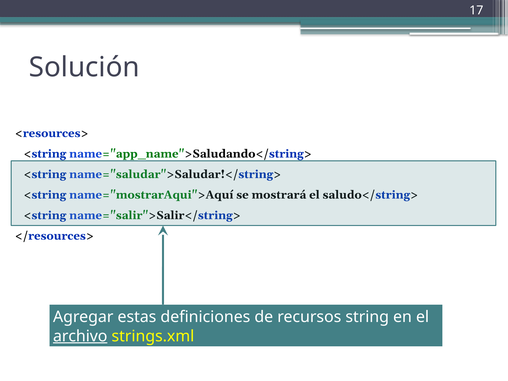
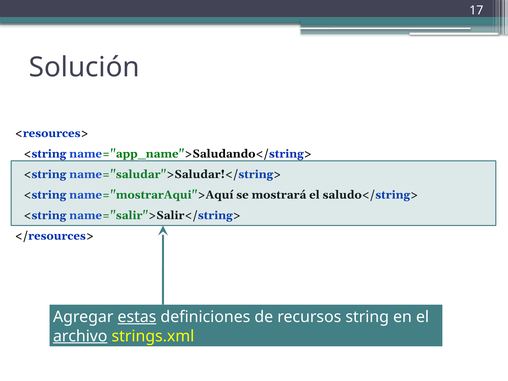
estas underline: none -> present (137, 317)
